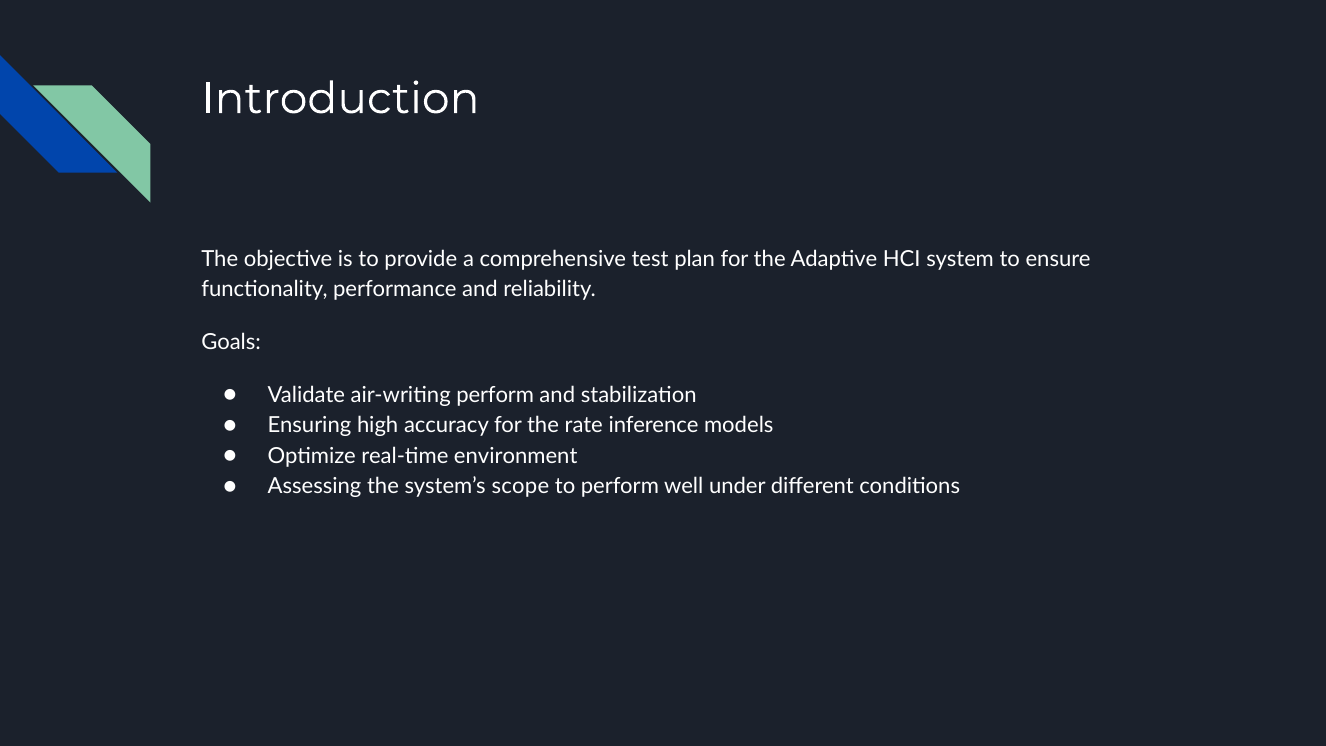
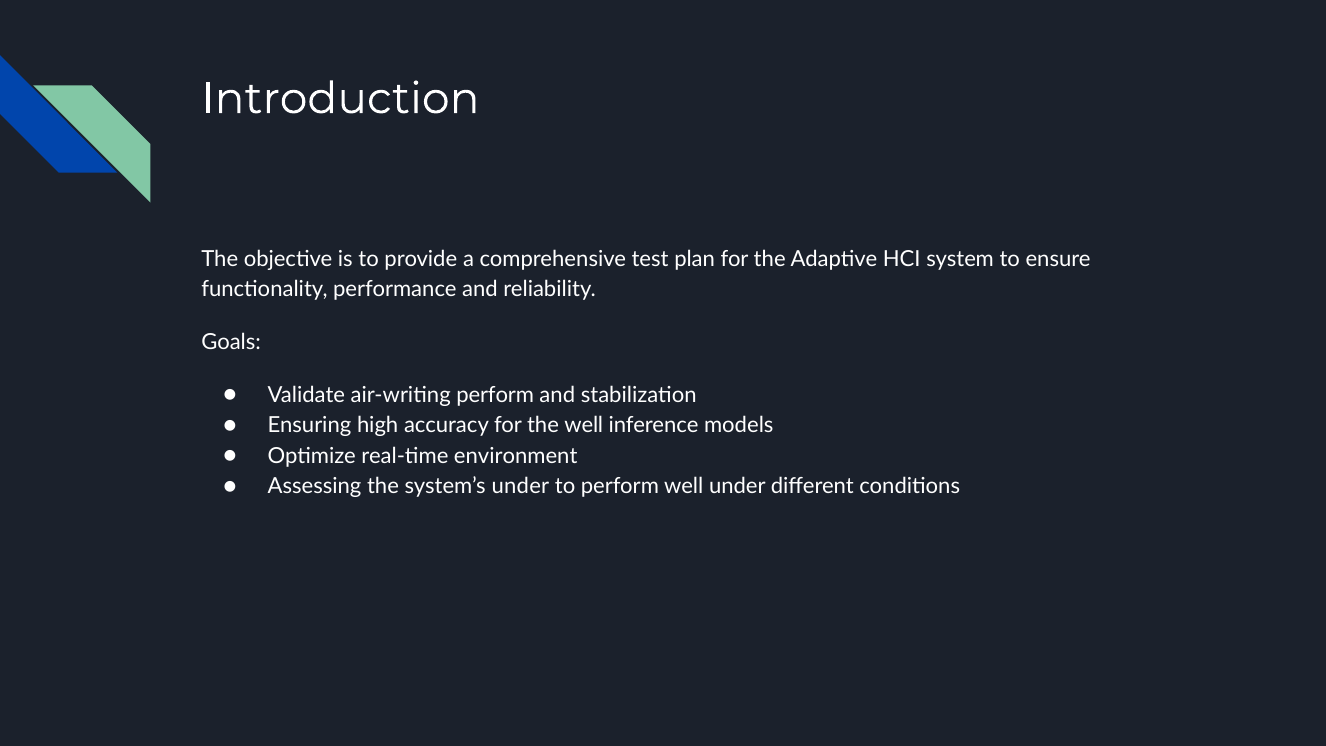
the rate: rate -> well (584, 425)
system’s scope: scope -> under (520, 486)
